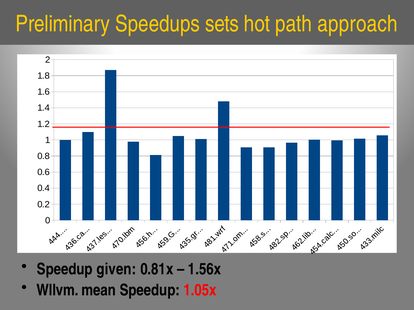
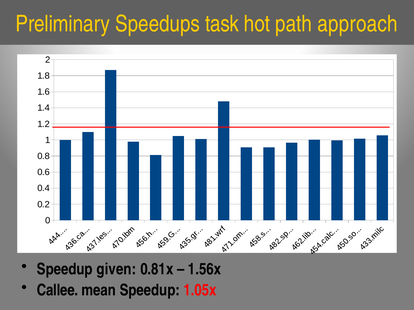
sets: sets -> task (222, 24)
Wllvm: Wllvm -> Callee (57, 291)
